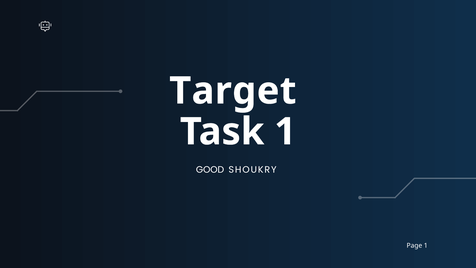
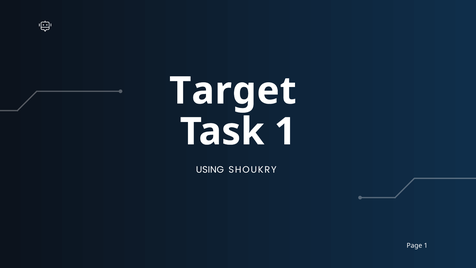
GOOD: GOOD -> USING (210, 169)
